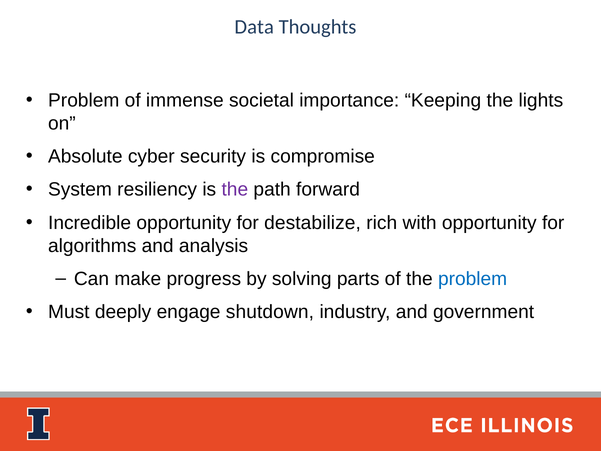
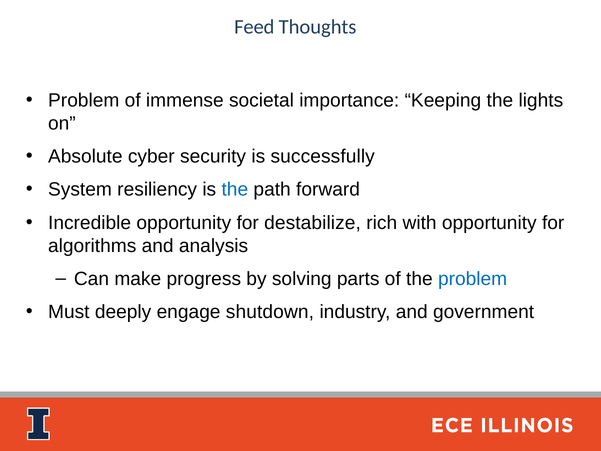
Data: Data -> Feed (254, 27)
compromise: compromise -> successfully (323, 156)
the colour: purple -> blue (235, 189)
